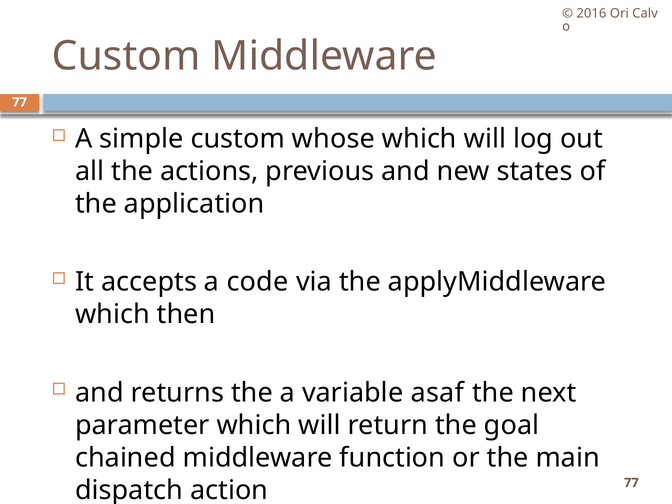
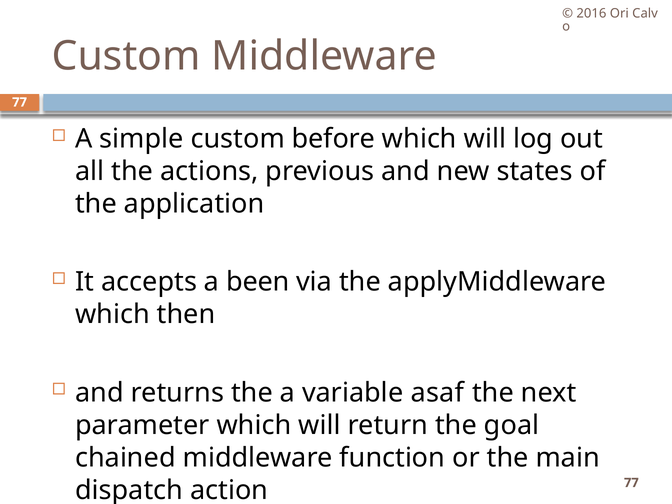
whose: whose -> before (333, 139)
code: code -> been (258, 282)
